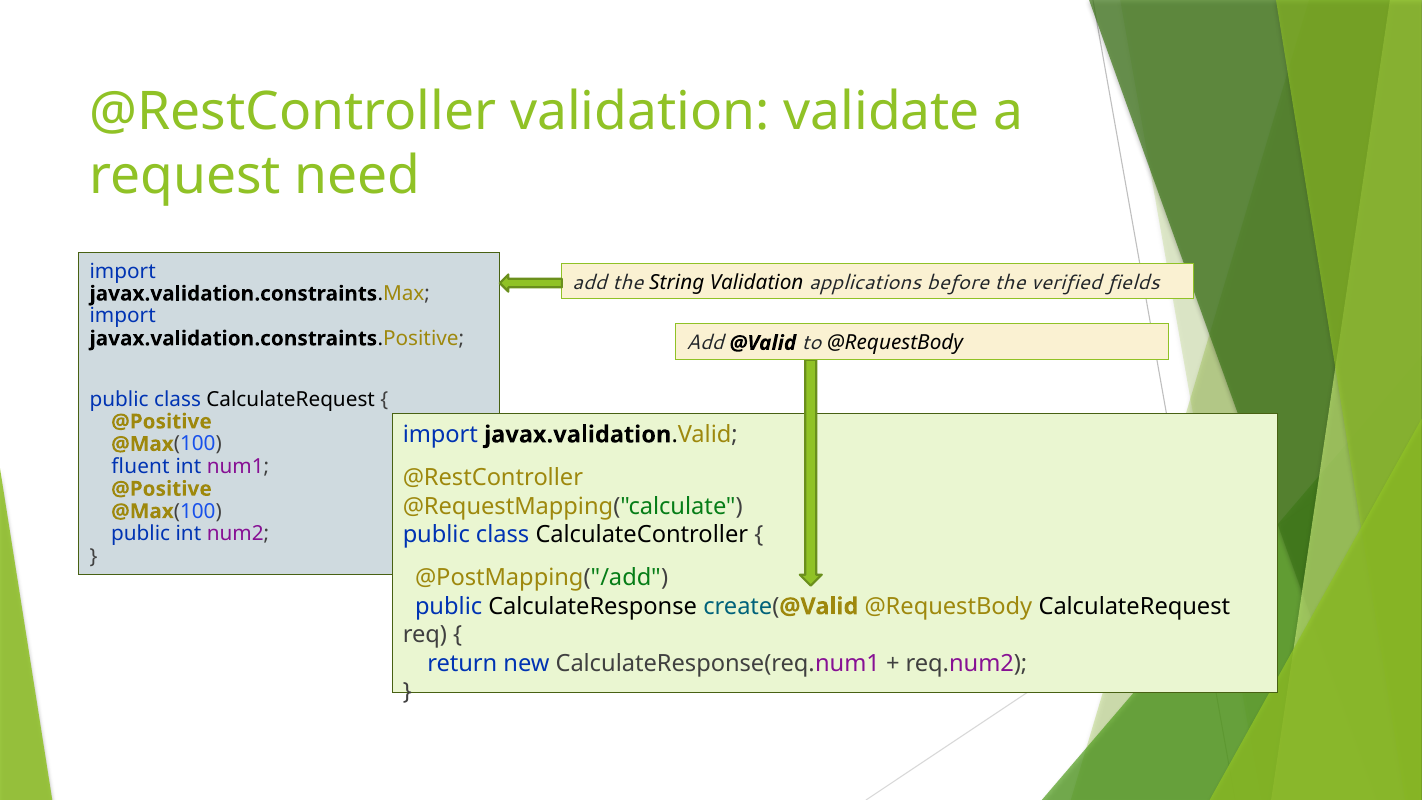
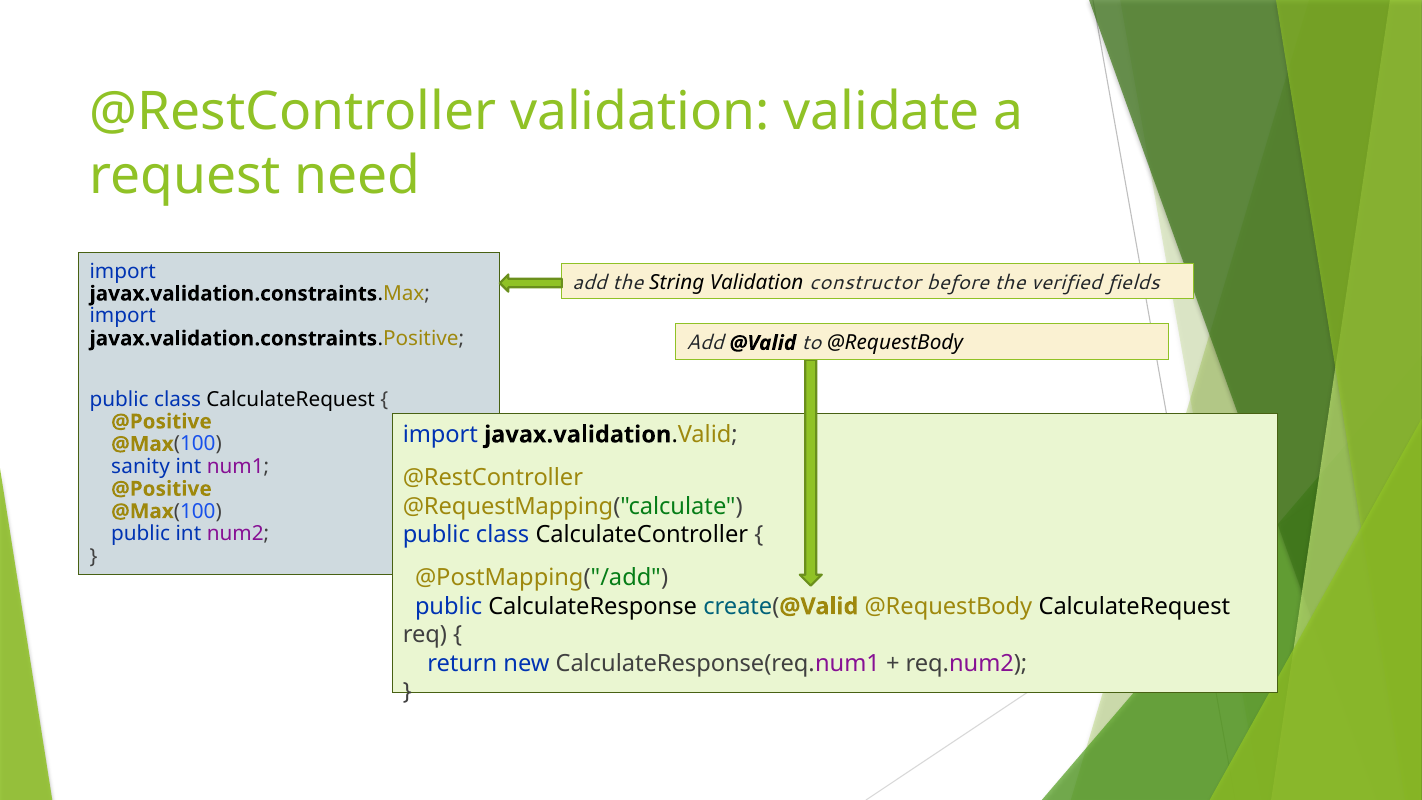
applications: applications -> constructor (865, 282)
fluent: fluent -> sanity (141, 466)
